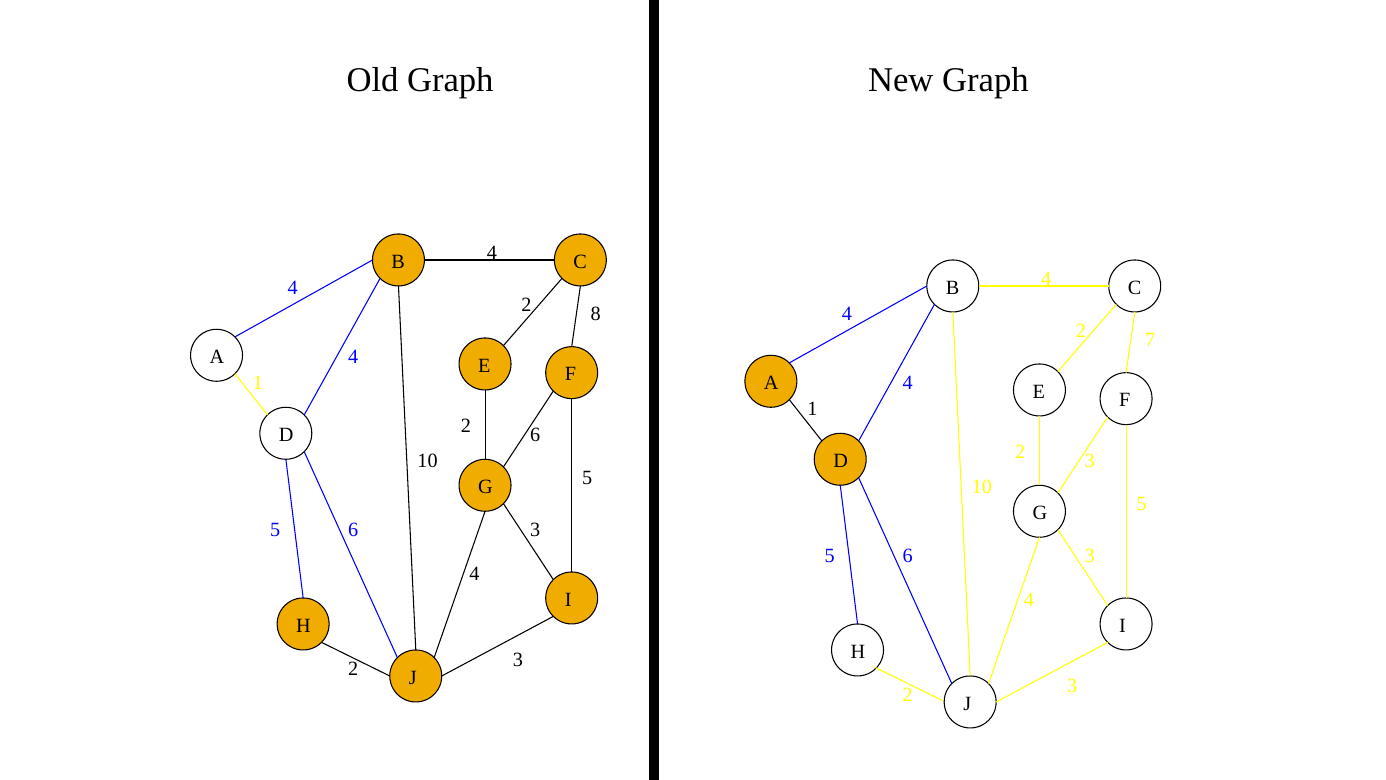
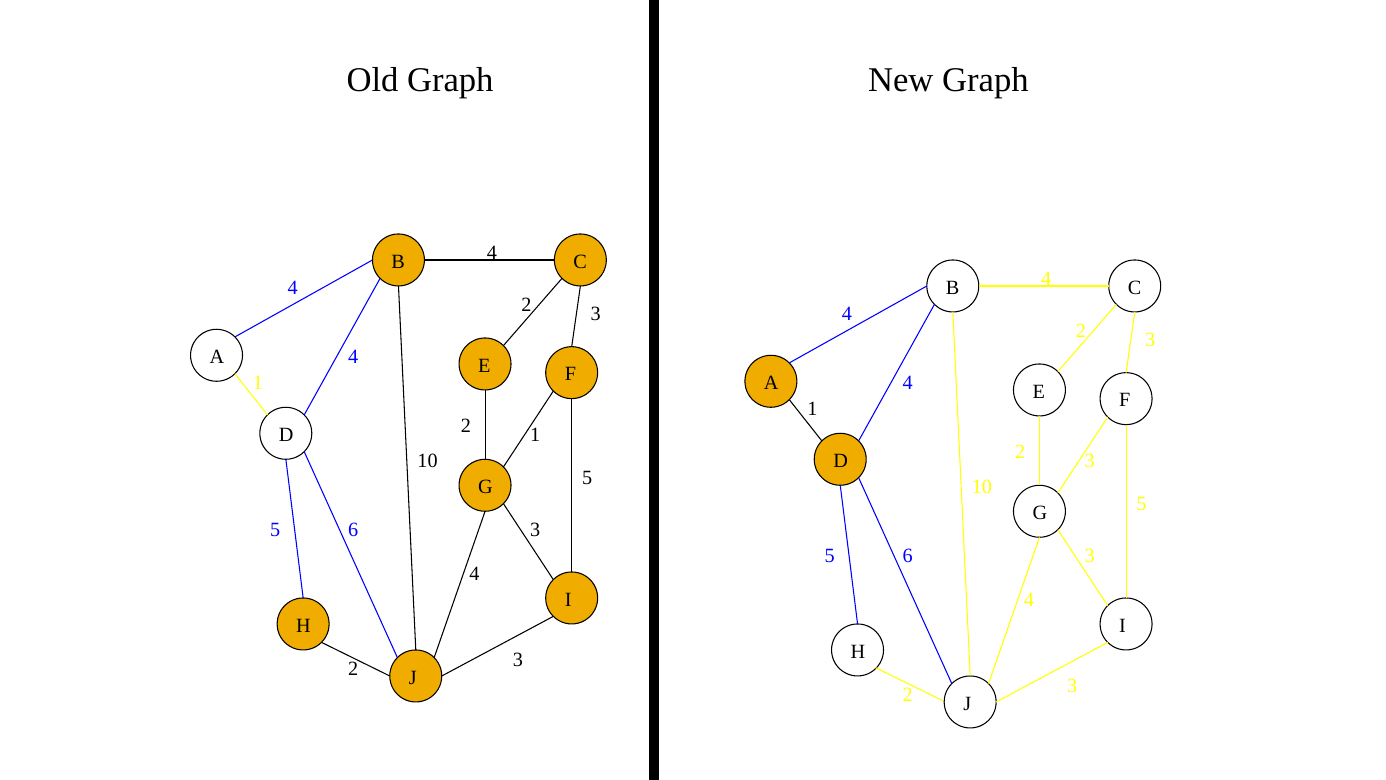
8: 8 -> 3 (596, 313)
7: 7 -> 3 (1150, 339)
2 6: 6 -> 1 (535, 434)
